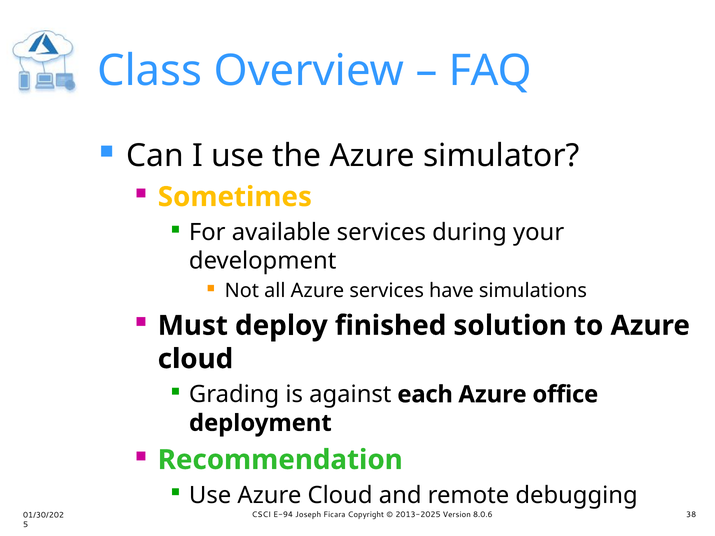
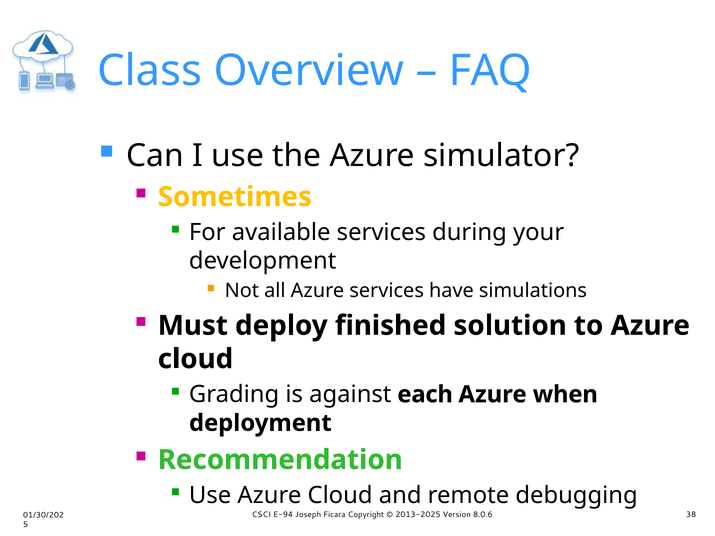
office: office -> when (565, 395)
